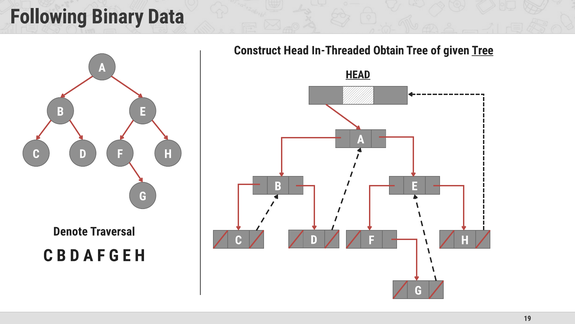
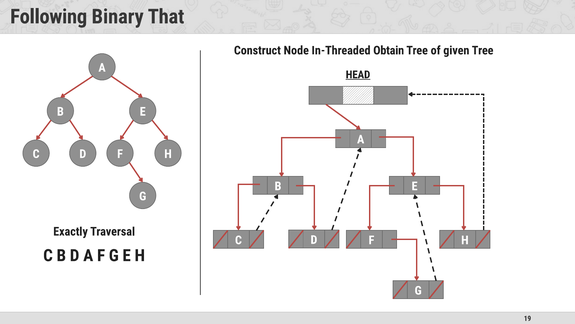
Data: Data -> That (166, 17)
Construct Head: Head -> Node (296, 50)
Tree underline: present -> none (483, 50)
Denote: Denote -> Exactly (71, 231)
